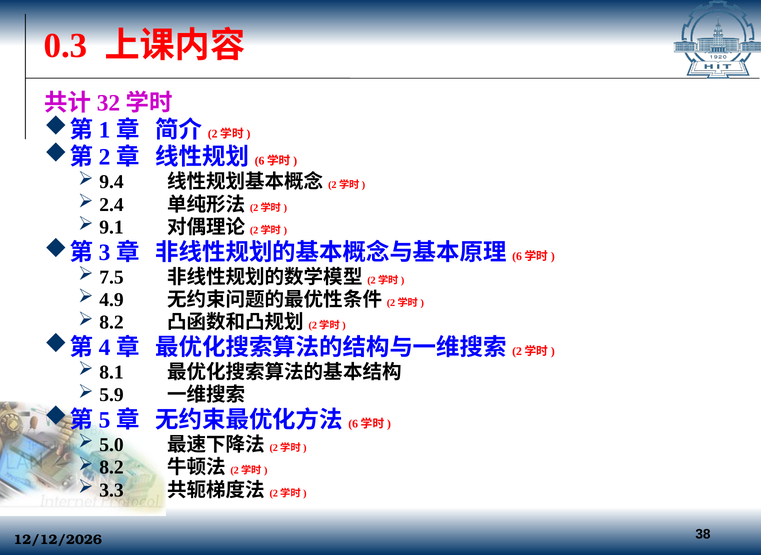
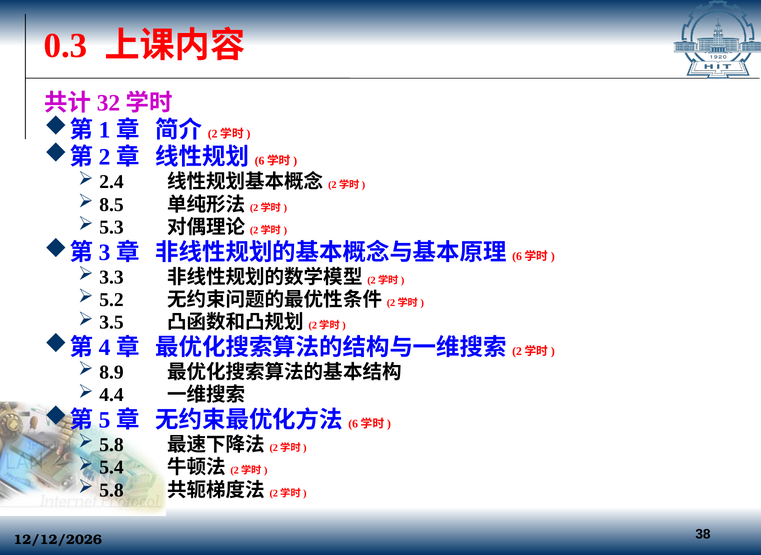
9.4: 9.4 -> 2.4 (112, 182)
2.4: 2.4 -> 8.5 (112, 204)
9.1: 9.1 -> 5.3 (112, 227)
7.5: 7.5 -> 3.3 (112, 277)
4.9: 4.9 -> 5.2 (112, 300)
8.2: 8.2 -> 3.5 (112, 322)
8.1: 8.1 -> 8.9 (112, 372)
5.9: 5.9 -> 4.4 (112, 395)
5.0: 5.0 -> 5.8 (112, 444)
8.2: 8.2 -> 5.4 (112, 467)
3.3: 3.3 -> 5.8 (112, 490)
